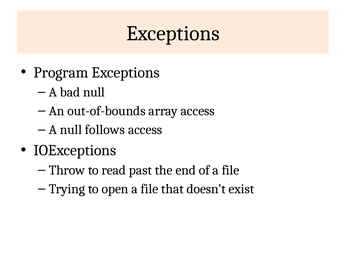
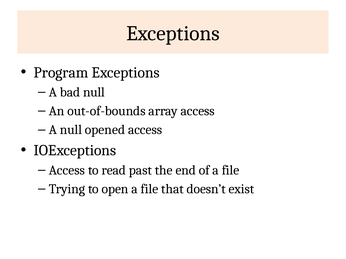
follows: follows -> opened (105, 130)
Throw: Throw -> Access (67, 170)
